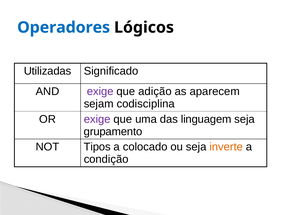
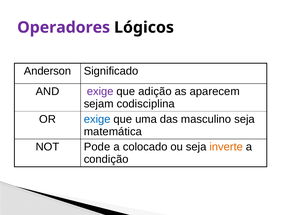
Operadores colour: blue -> purple (64, 27)
Utilizadas: Utilizadas -> Anderson (48, 71)
exige colour: purple -> blue (97, 119)
linguagem: linguagem -> masculino (206, 119)
grupamento: grupamento -> matemática (113, 132)
Tipos: Tipos -> Pode (97, 147)
